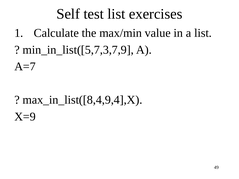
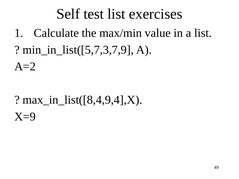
A=7: A=7 -> A=2 (25, 67)
